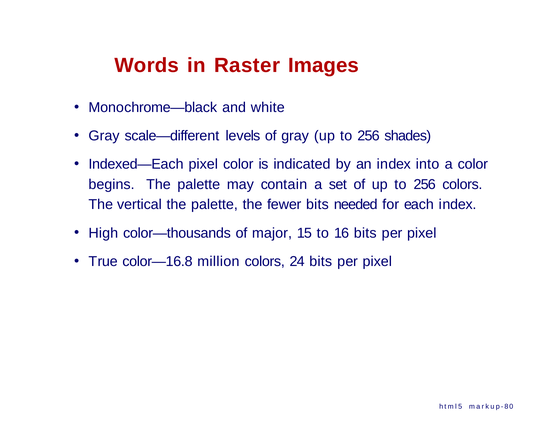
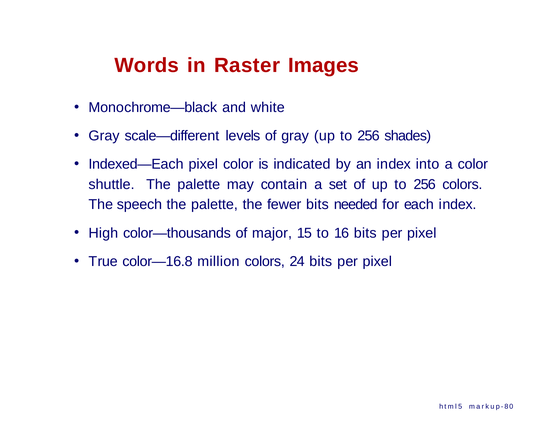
begins: begins -> shuttle (112, 184)
vertical: vertical -> speech (139, 204)
